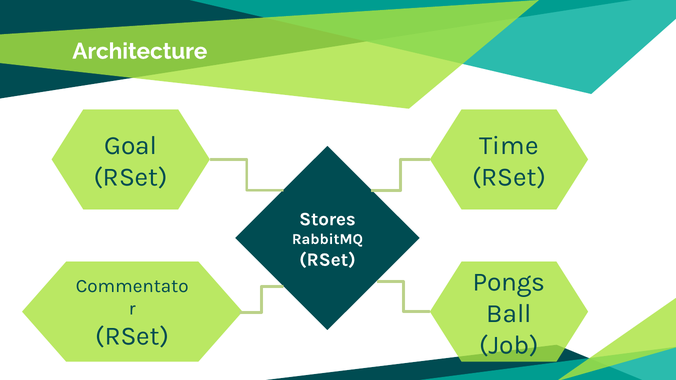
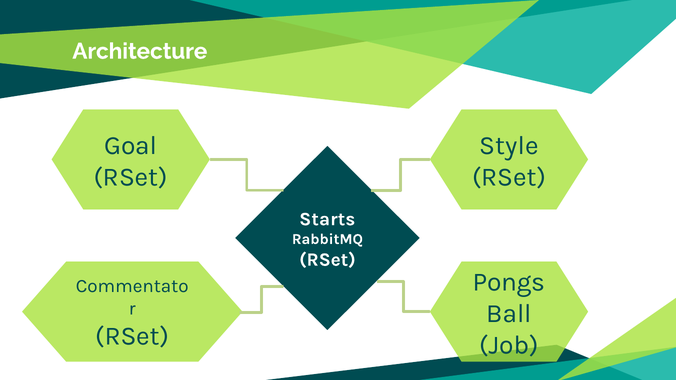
Time: Time -> Style (509, 146)
Stores: Stores -> Starts (327, 219)
